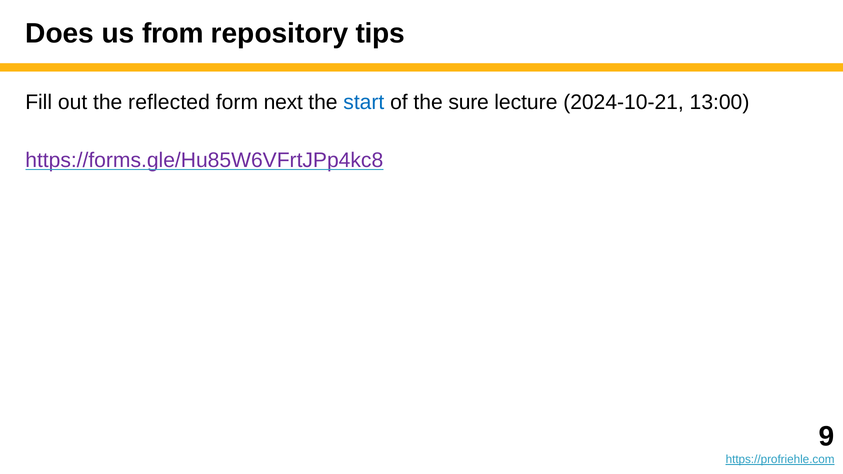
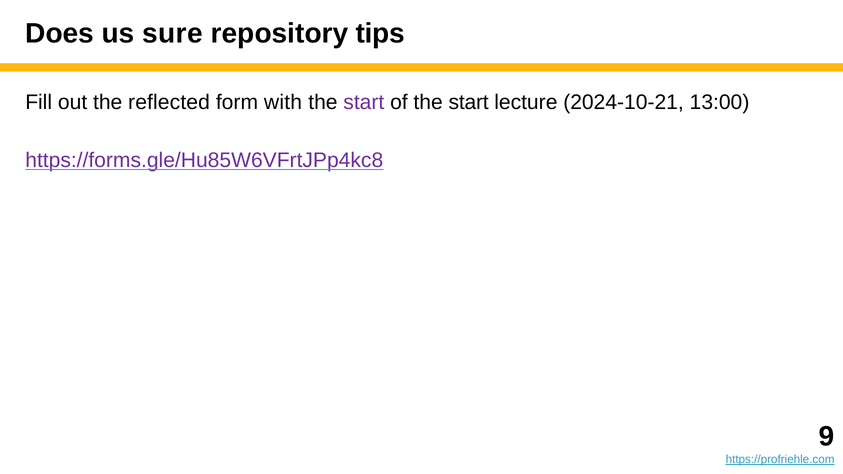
from: from -> sure (173, 34)
next: next -> with (283, 102)
start colour: blue -> purple (364, 102)
of the sure: sure -> start (469, 102)
